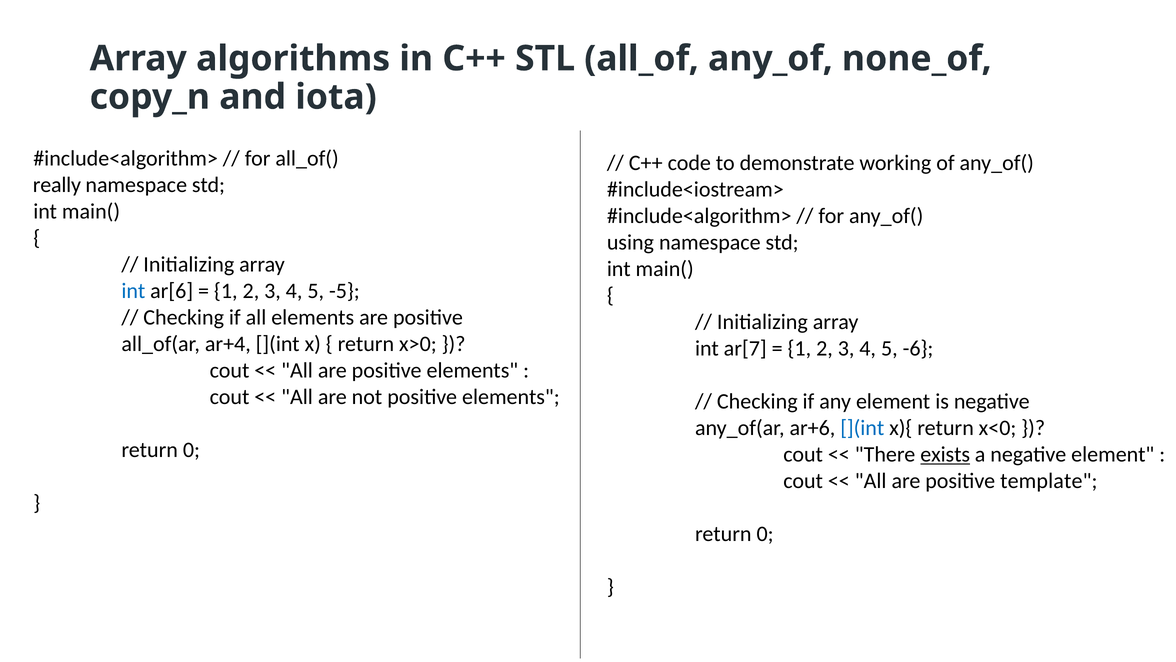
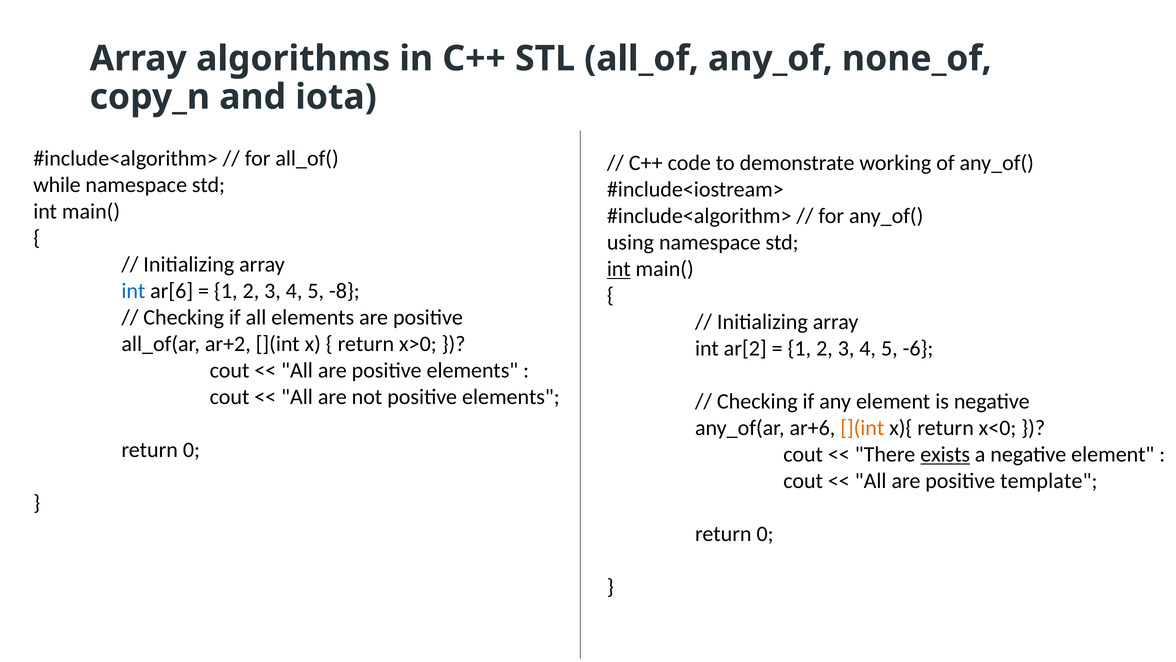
really: really -> while (57, 185)
int underline: none -> present (619, 269)
-5: -5 -> -8 (344, 291)
ar+4: ar+4 -> ar+2 (228, 344)
ar[7: ar[7 -> ar[2 (745, 348)
](int colour: blue -> orange (862, 428)
